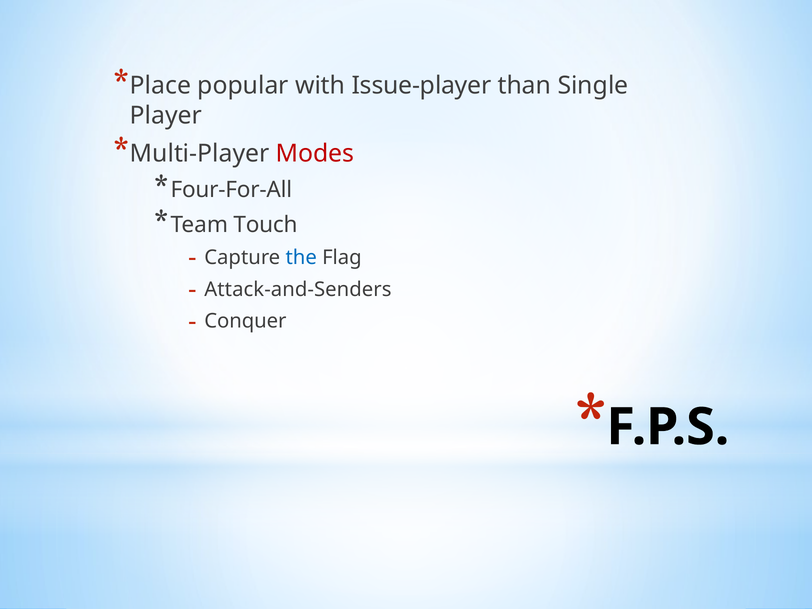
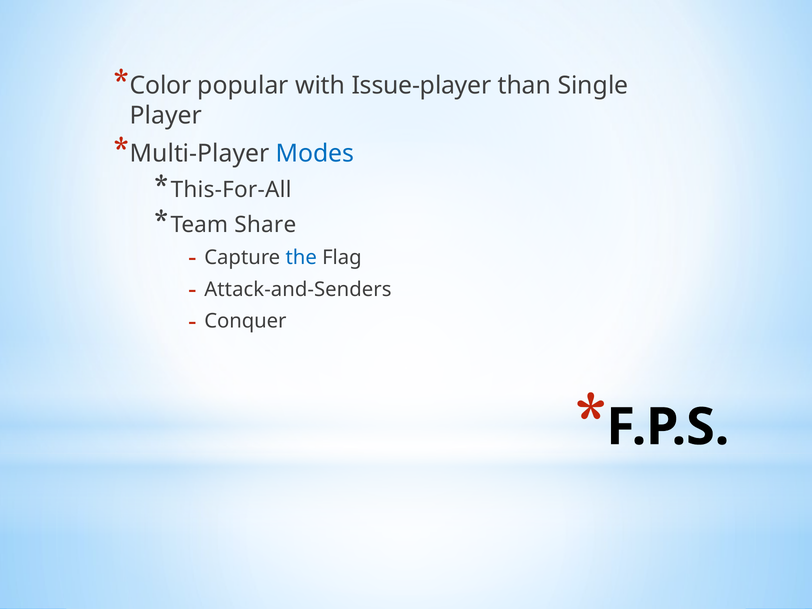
Place: Place -> Color (161, 86)
Modes colour: red -> blue (315, 154)
Four-For-All: Four-For-All -> This-For-All (231, 190)
Touch: Touch -> Share (265, 225)
